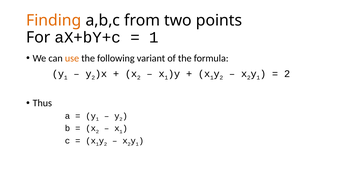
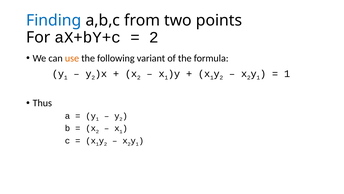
Finding colour: orange -> blue (54, 20)
1: 1 -> 2 (154, 37)
2: 2 -> 1 (287, 74)
